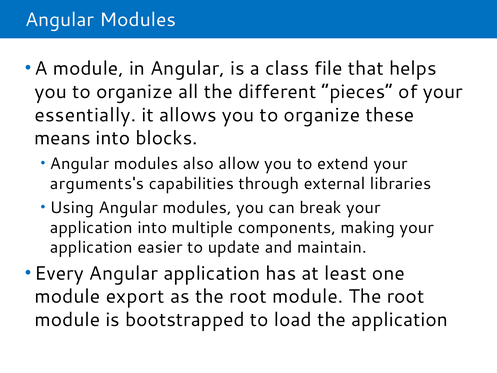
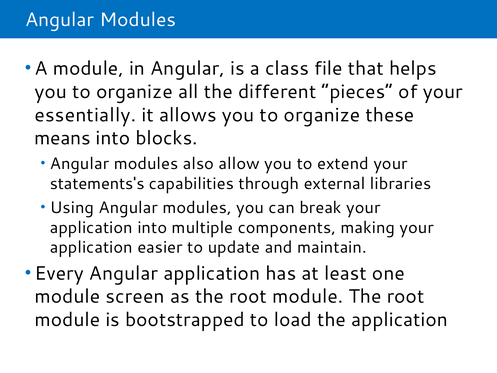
arguments's: arguments's -> statements's (97, 183)
export: export -> screen (135, 296)
